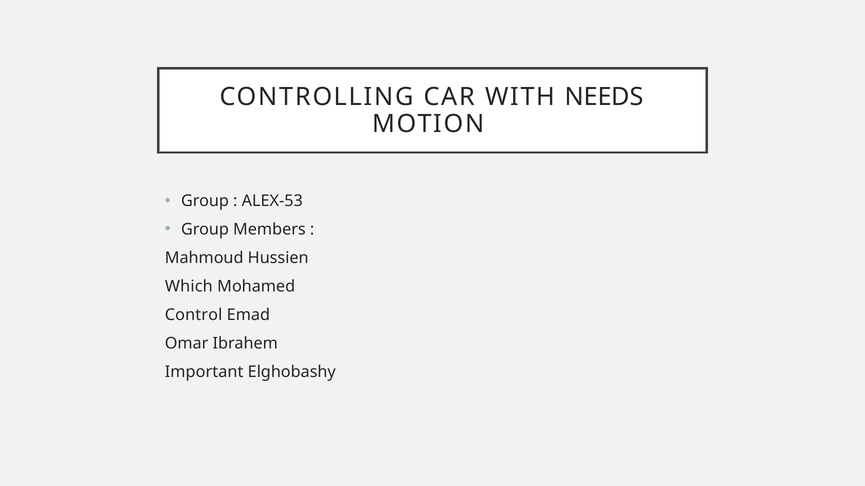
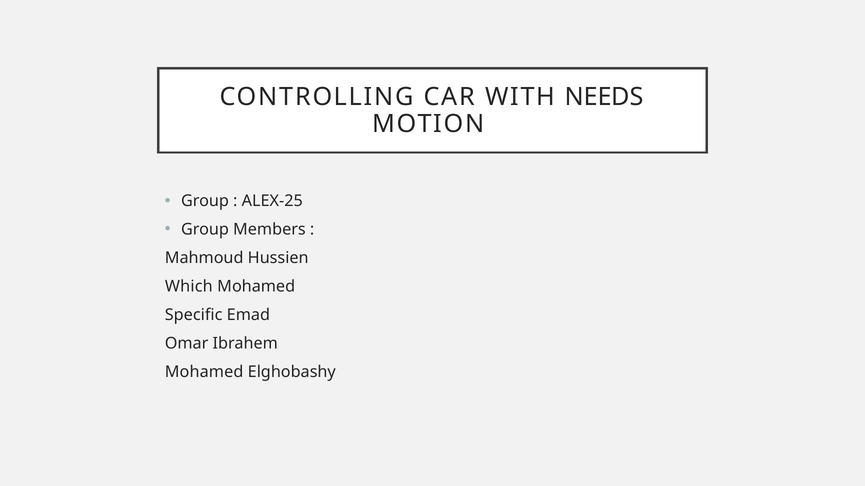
ALEX-53: ALEX-53 -> ALEX-25 (272, 201)
Control: Control -> Specific (194, 315)
Important: Important -> Mohamed (204, 372)
